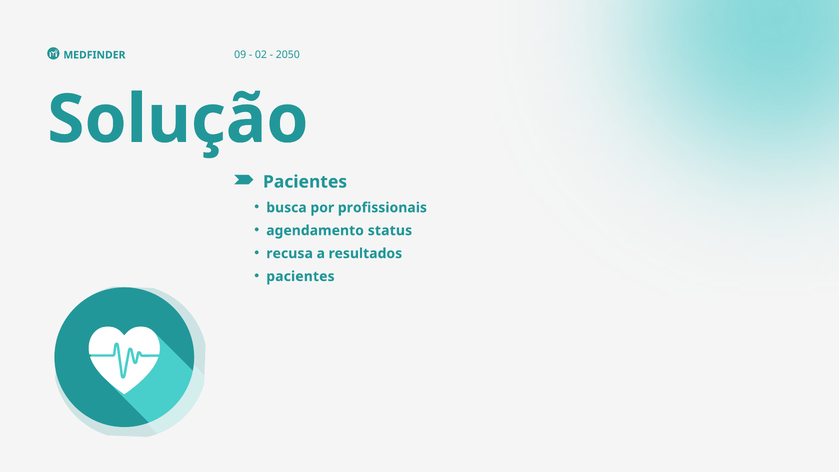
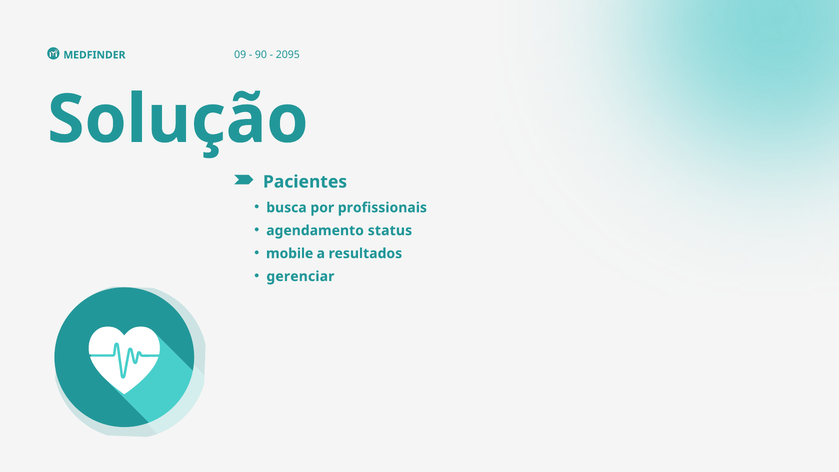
02: 02 -> 90 (261, 55)
2050: 2050 -> 2095 (288, 55)
recusa: recusa -> mobile (290, 253)
pacientes: pacientes -> gerenciar (300, 276)
